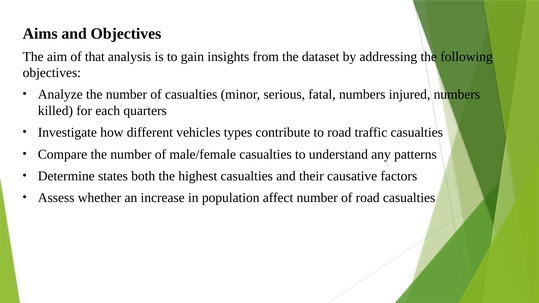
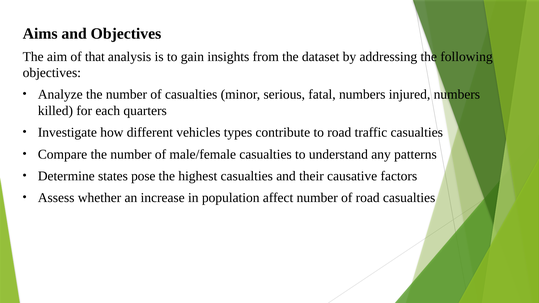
both: both -> pose (143, 176)
